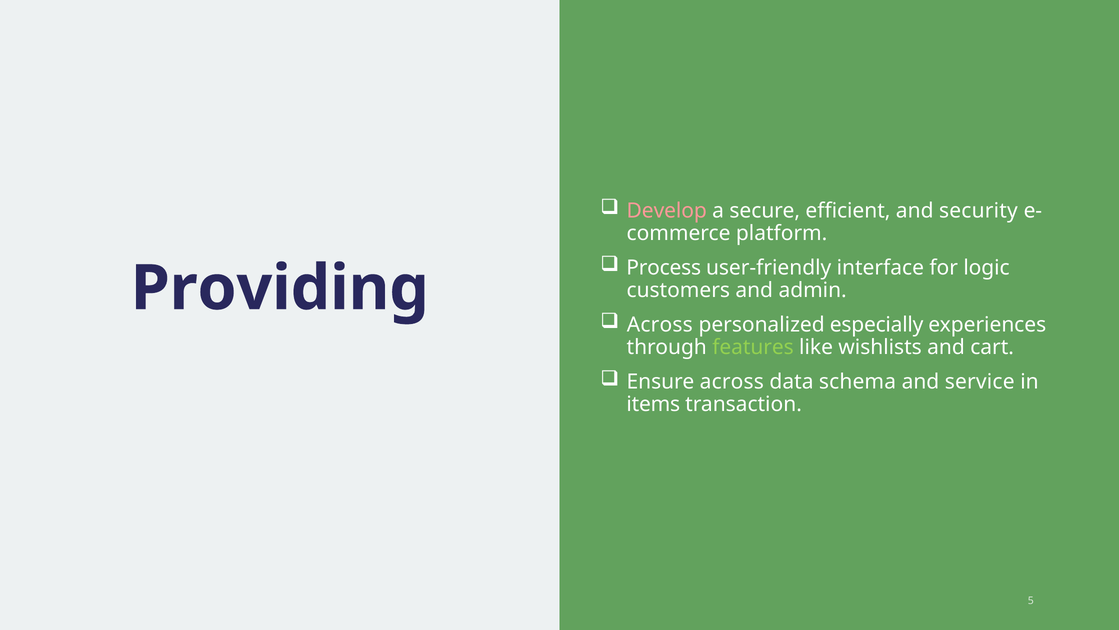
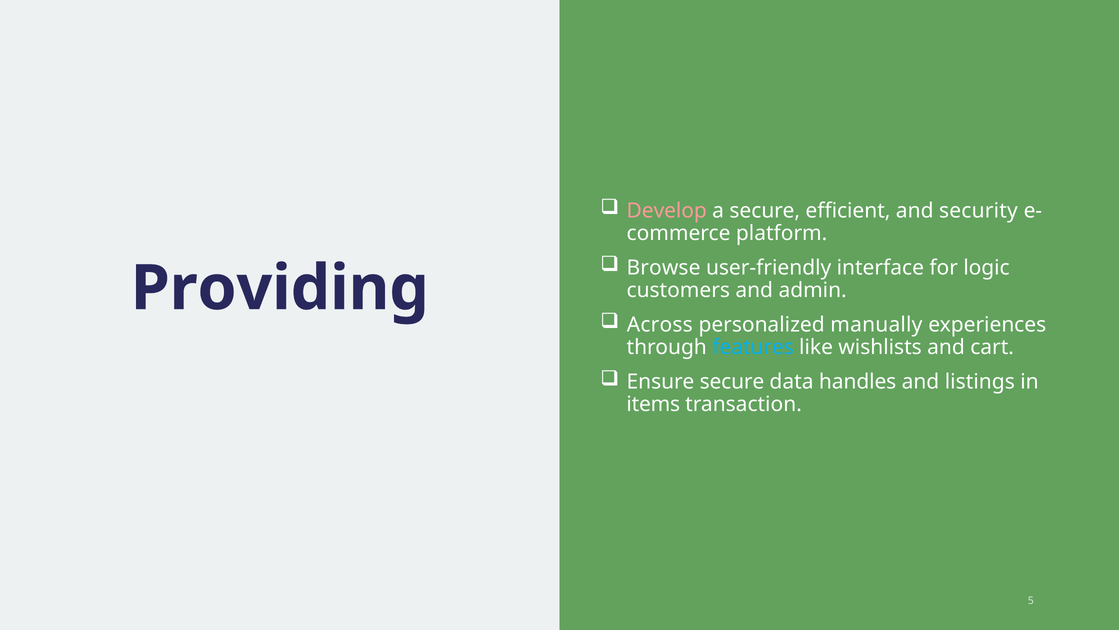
Process: Process -> Browse (664, 267)
especially: especially -> manually (876, 324)
features colour: light green -> light blue (753, 347)
Ensure across: across -> secure (732, 381)
schema: schema -> handles (858, 381)
service: service -> listings (980, 381)
